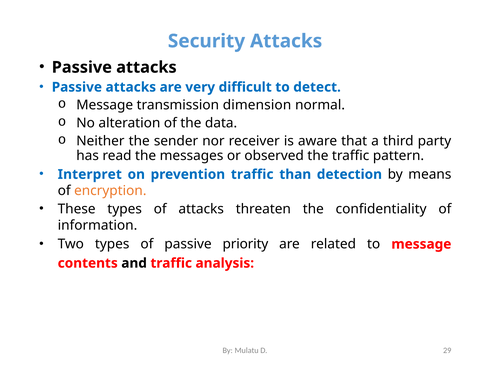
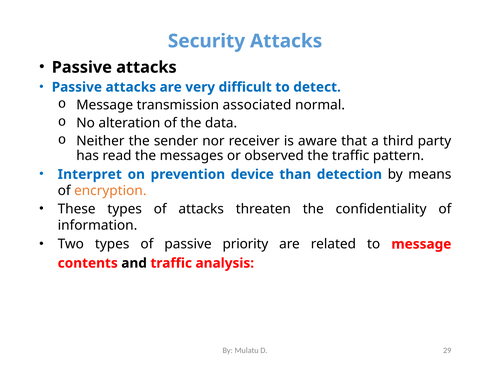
dimension: dimension -> associated (257, 105)
prevention traffic: traffic -> device (252, 175)
